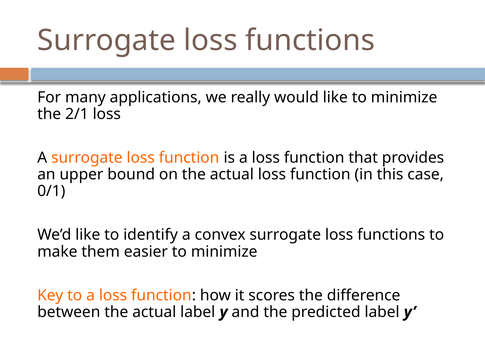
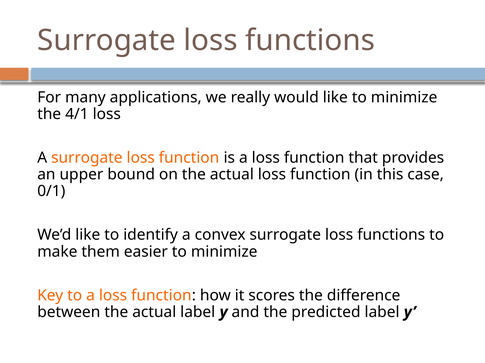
2/1: 2/1 -> 4/1 (77, 114)
